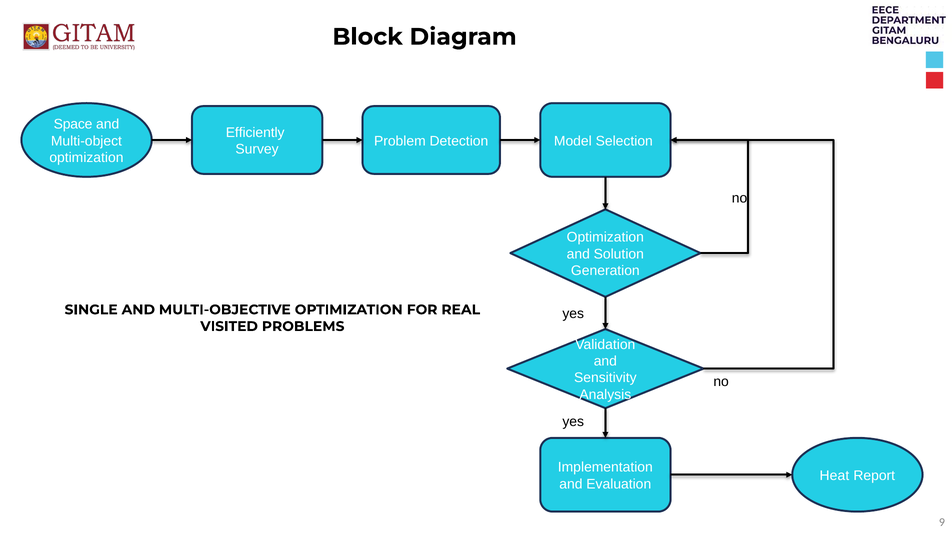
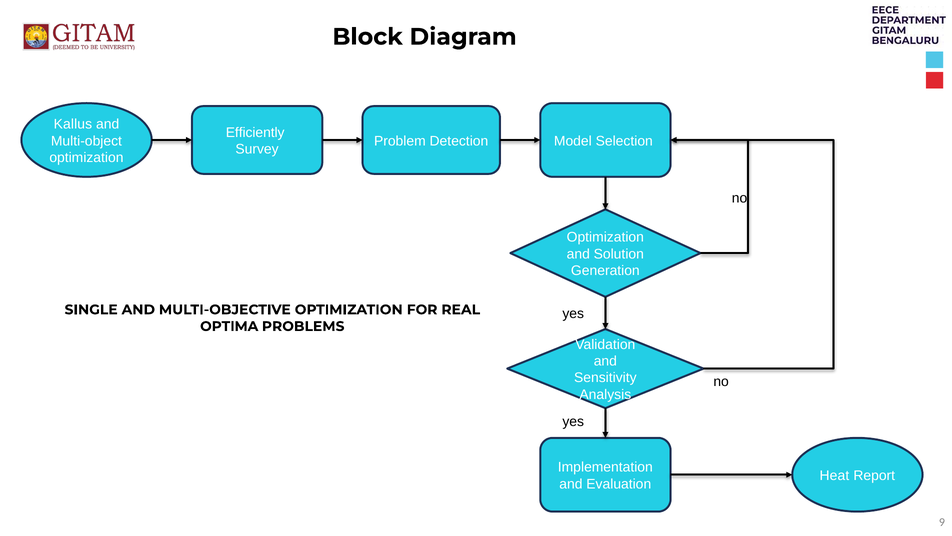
Space: Space -> Kallus (73, 124)
VISITED: VISITED -> OPTIMA (229, 326)
